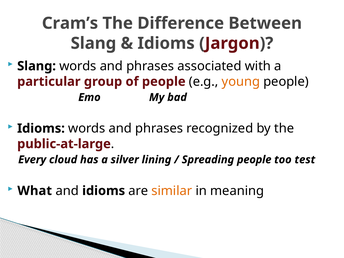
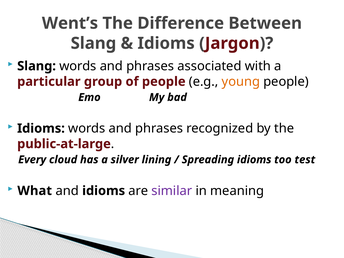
Cram’s: Cram’s -> Went’s (70, 23)
Spreading people: people -> idioms (254, 160)
similar colour: orange -> purple (172, 191)
